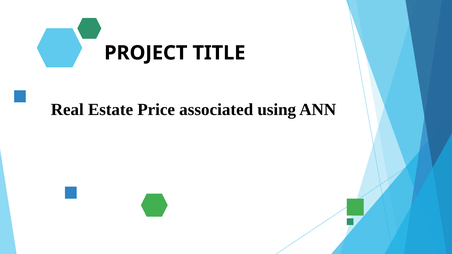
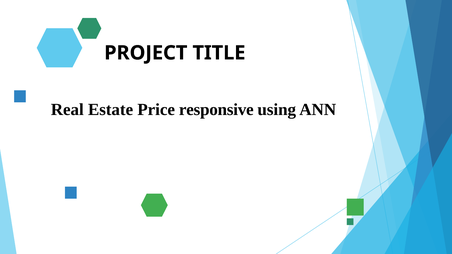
associated: associated -> responsive (216, 110)
